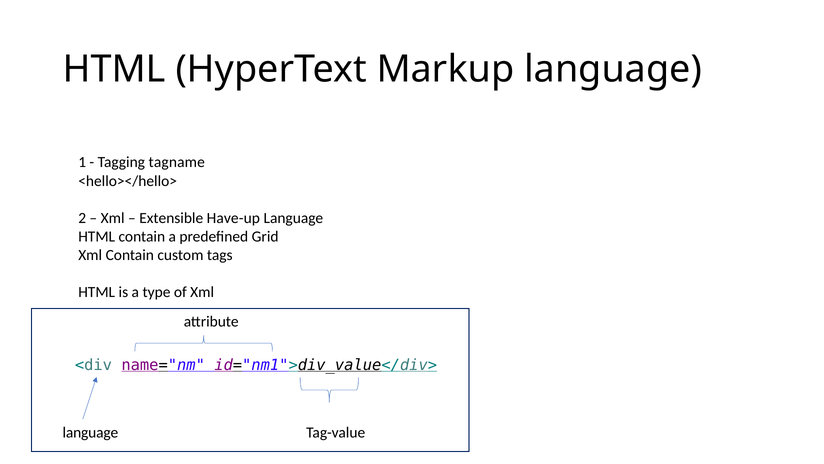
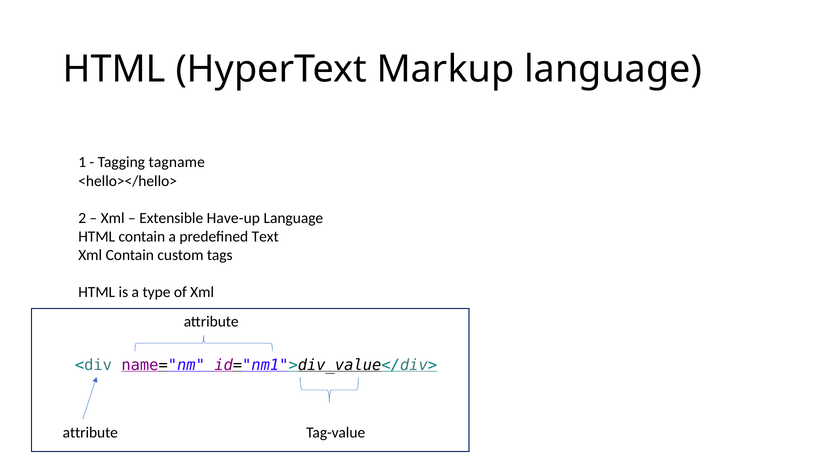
Grid: Grid -> Text (265, 236)
language: language -> attribute (90, 432)
